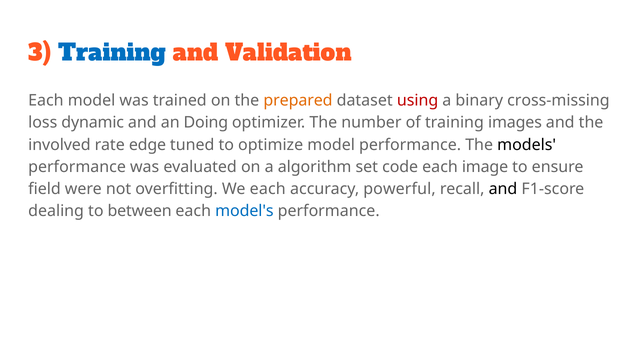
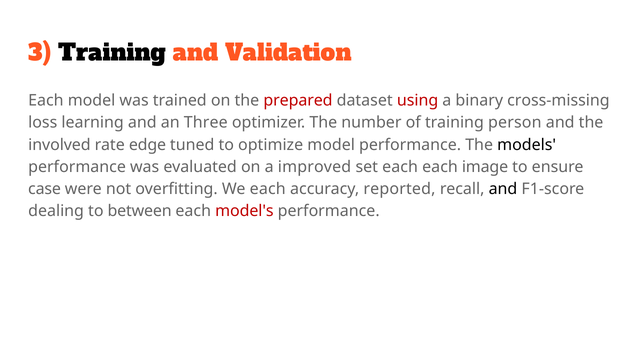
Training colour: blue -> black (112, 53)
prepared colour: orange -> red (298, 101)
dynamic: dynamic -> learning (93, 123)
Doing: Doing -> Three (206, 123)
images: images -> person (515, 123)
algorithm: algorithm -> improved (315, 167)
set code: code -> each (400, 167)
field: field -> case (45, 189)
powerful: powerful -> reported (399, 189)
model's colour: blue -> red (244, 211)
